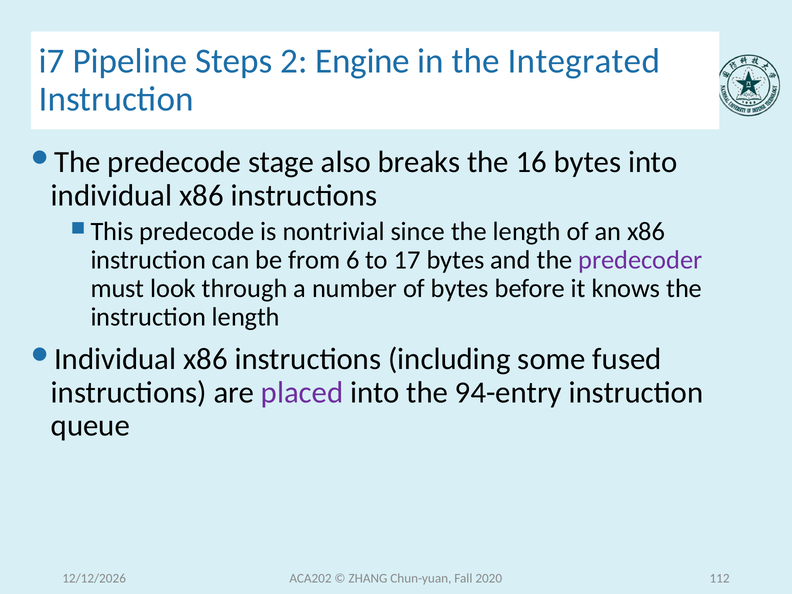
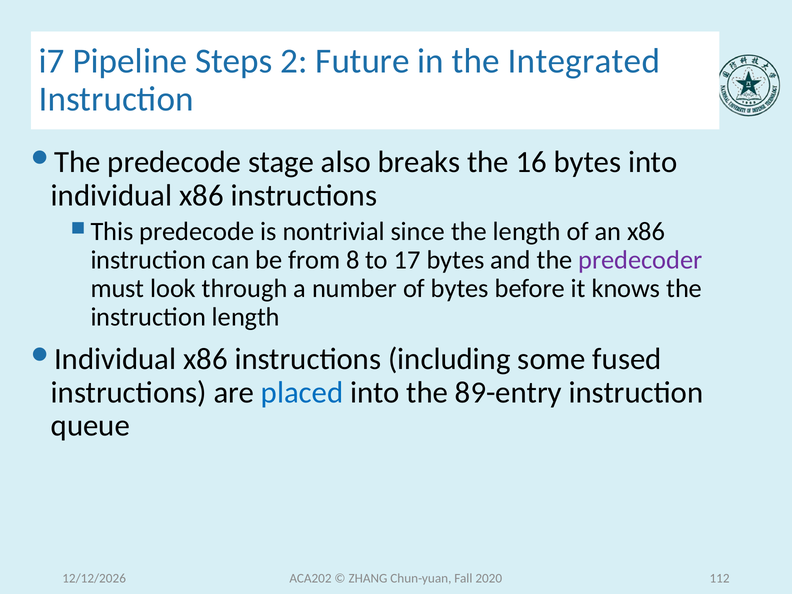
Engine: Engine -> Future (363, 61)
6: 6 -> 8 (353, 260)
placed colour: purple -> blue (302, 392)
94-entry: 94-entry -> 89-entry (508, 392)
